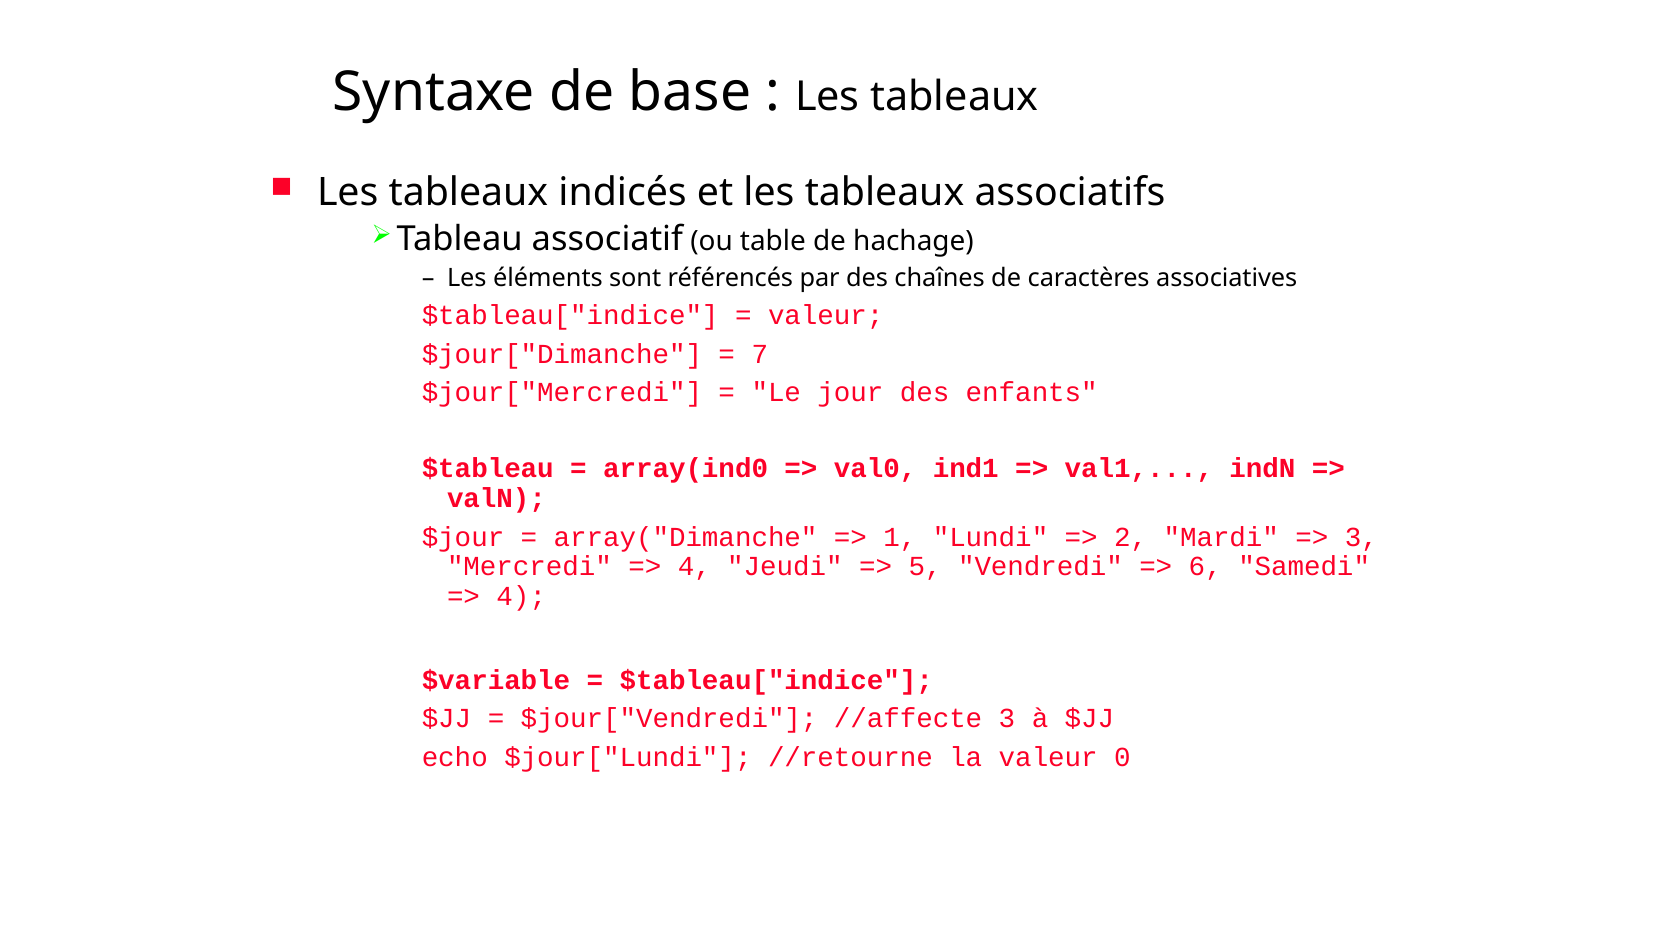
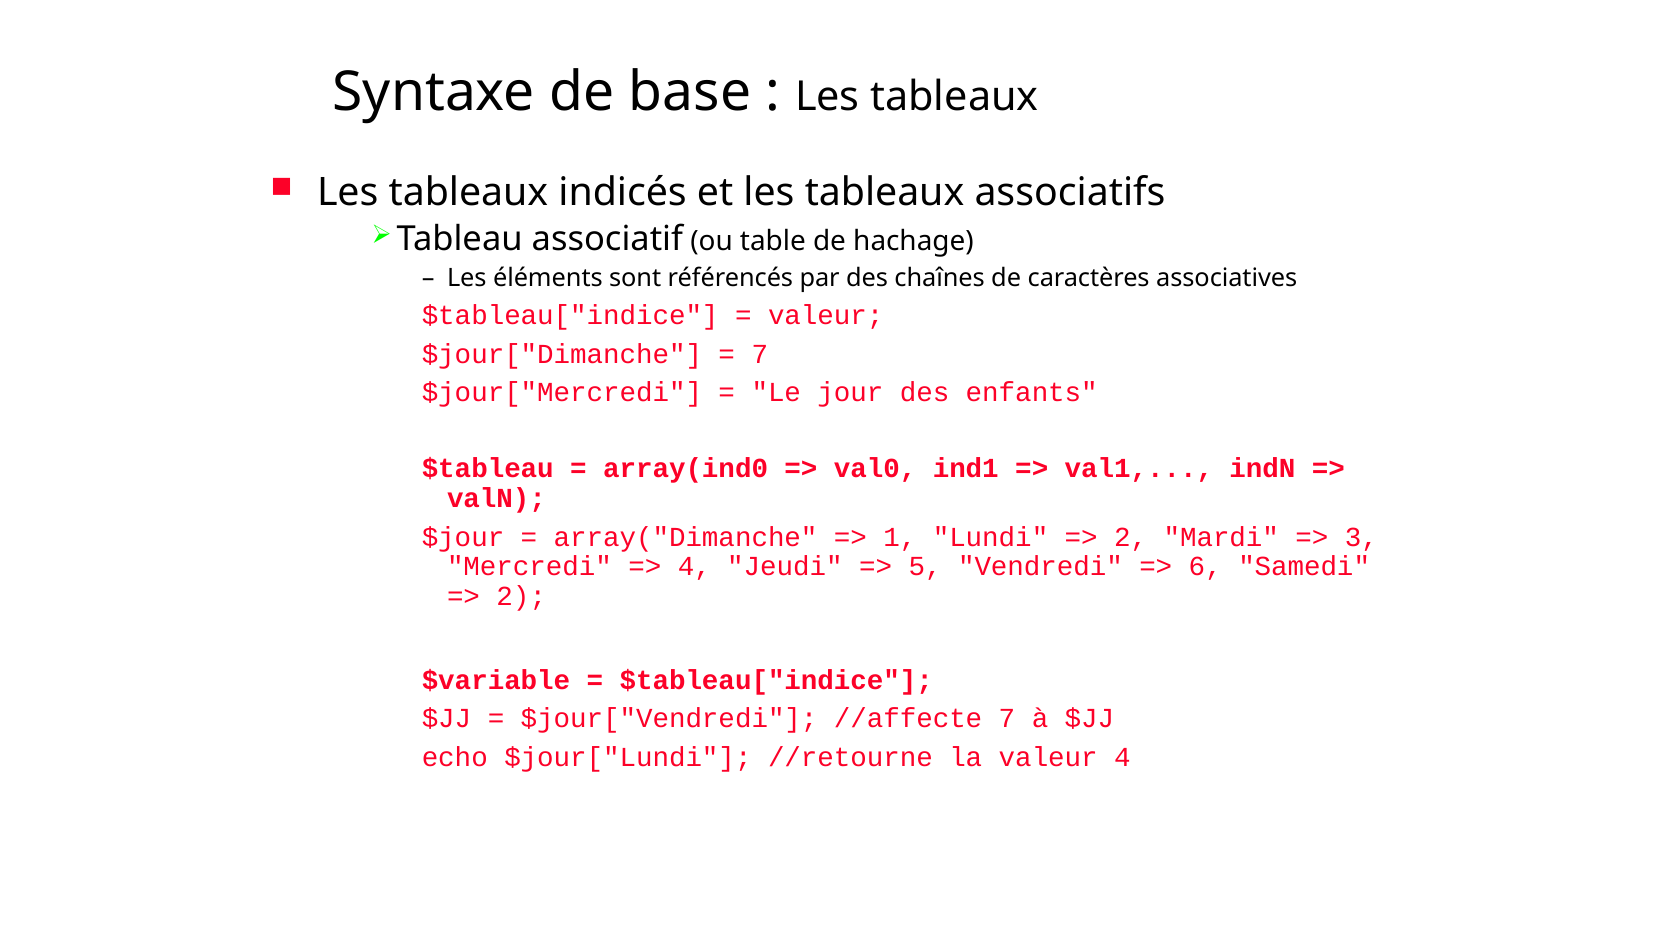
4: 4 -> 2 (521, 597)
//affecte 3: 3 -> 7 (1007, 719)
valeur 0: 0 -> 4 (1122, 758)
